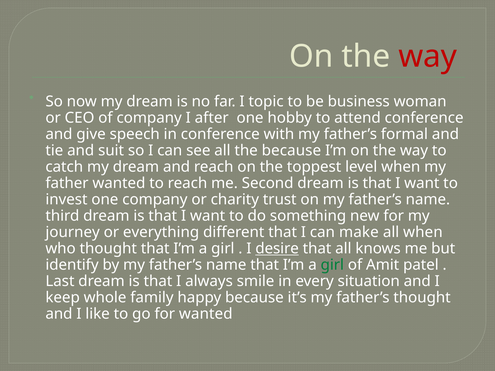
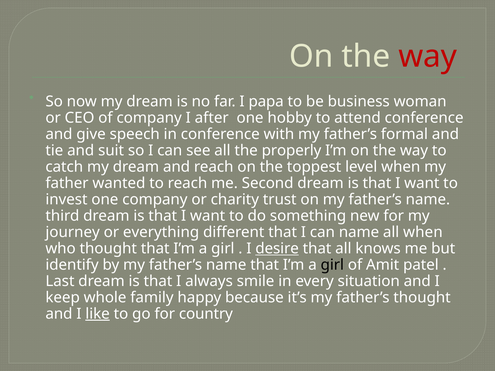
topic: topic -> papa (266, 102)
the because: because -> properly (292, 151)
can make: make -> name (359, 232)
girl colour: green -> black (332, 265)
like underline: none -> present (98, 314)
for wanted: wanted -> country (206, 314)
